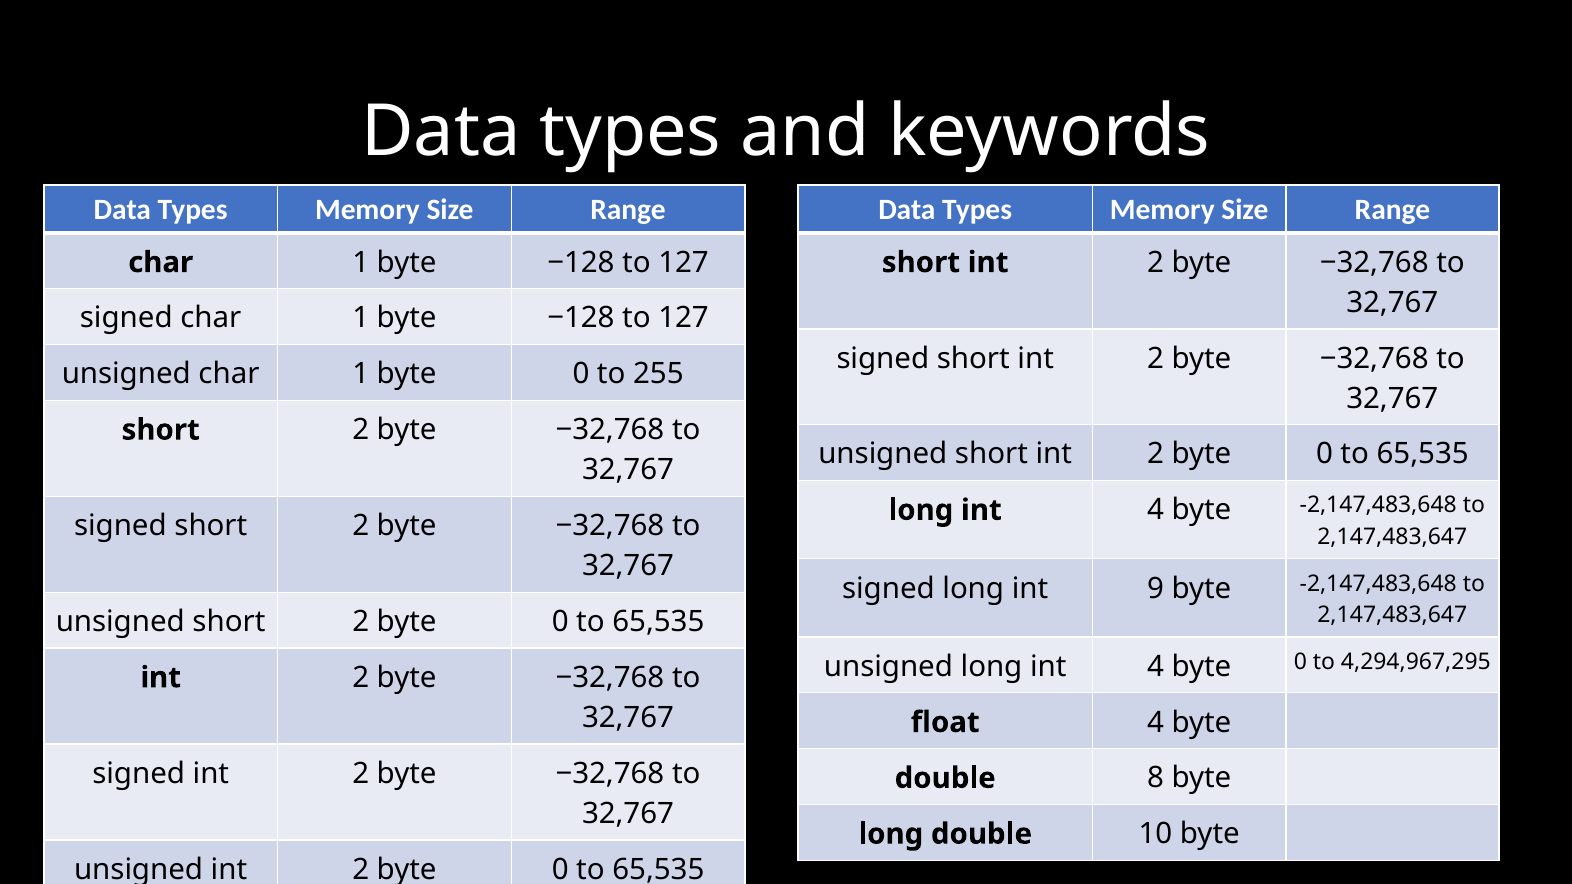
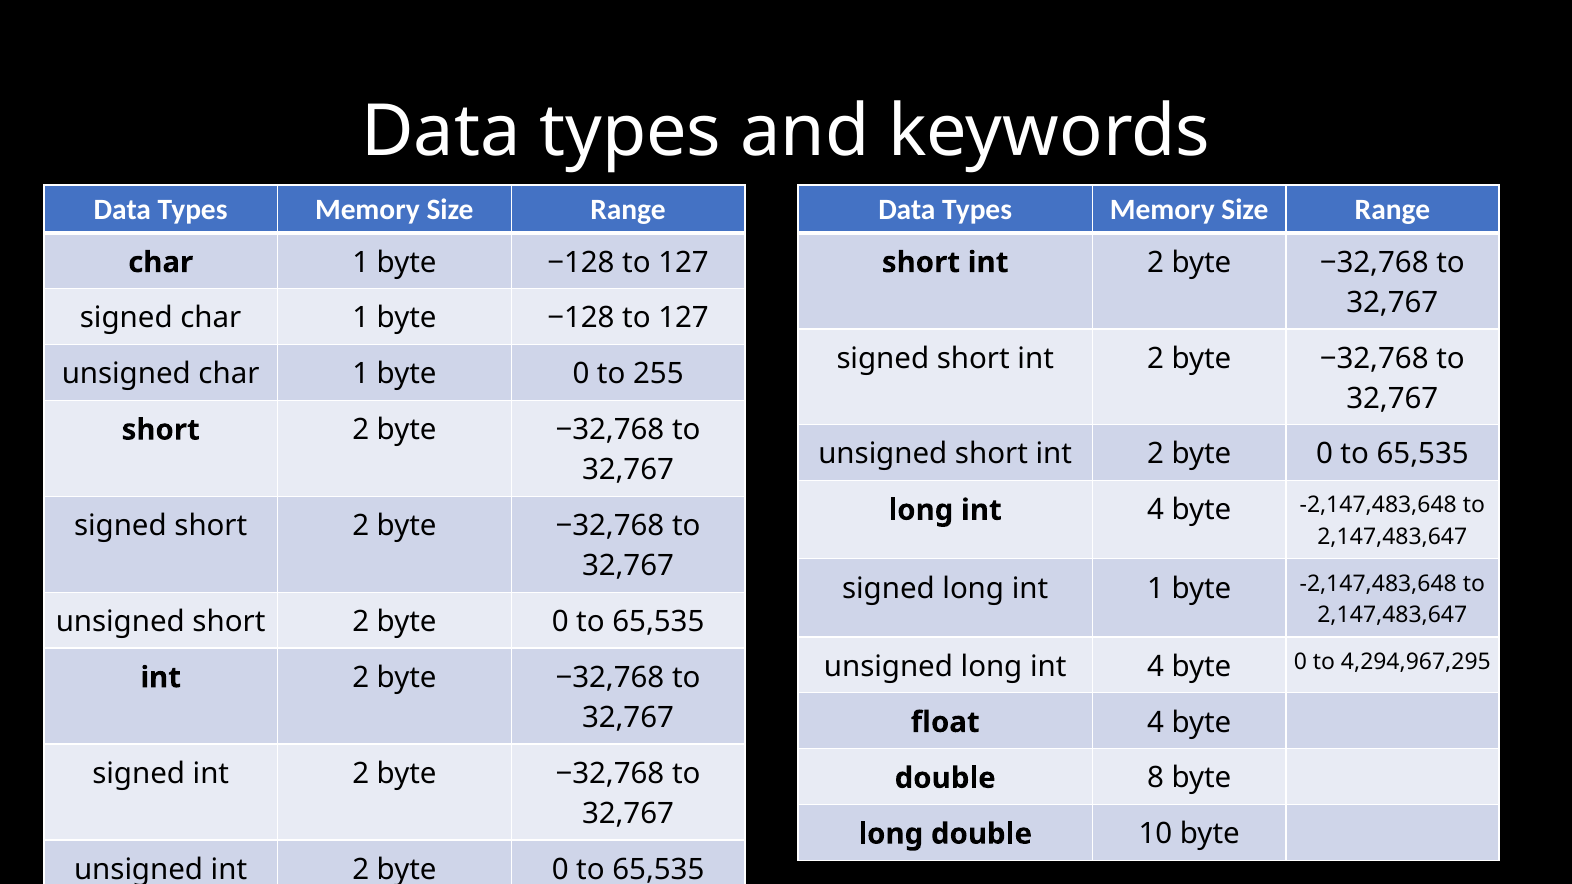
int 9: 9 -> 1 (1156, 588)
